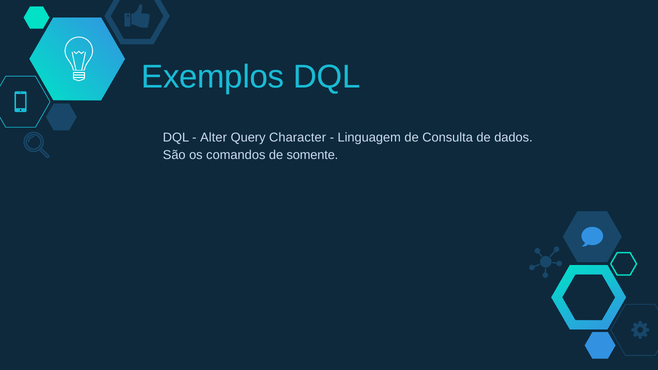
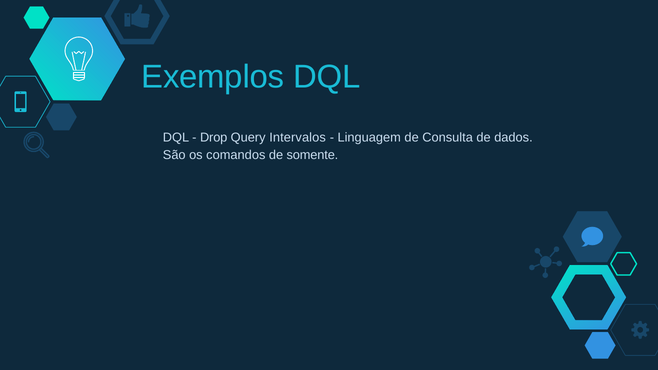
Alter: Alter -> Drop (214, 138)
Character: Character -> Intervalos (298, 138)
